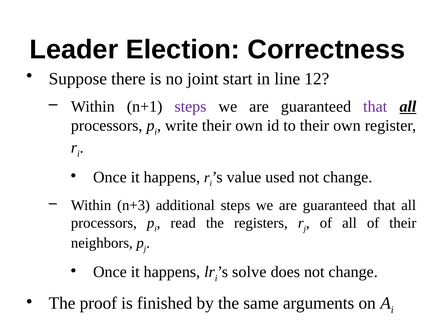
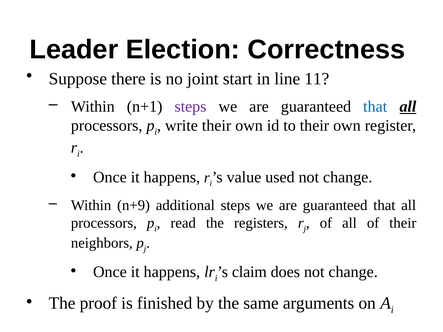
12: 12 -> 11 (317, 79)
that colour: purple -> blue (375, 107)
n+3: n+3 -> n+9 (134, 205)
solve: solve -> claim (249, 272)
